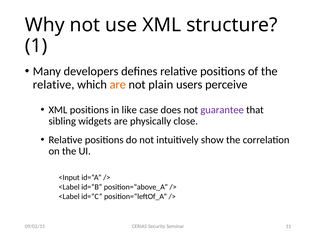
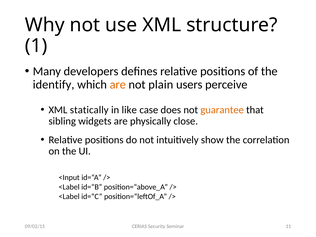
relative: relative -> identify (54, 85)
XML positions: positions -> statically (89, 110)
guarantee colour: purple -> orange (222, 110)
